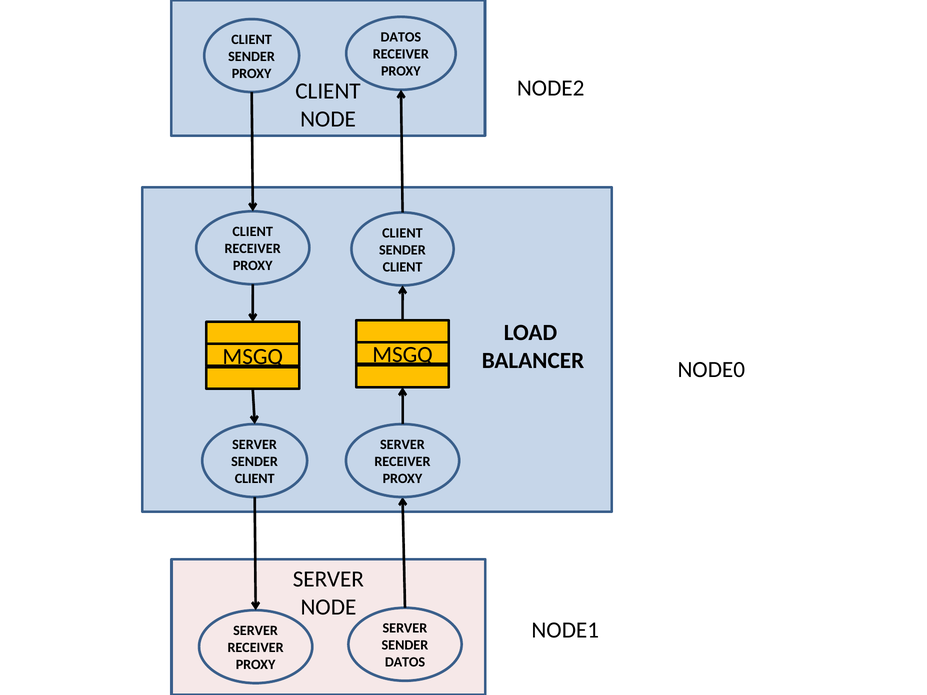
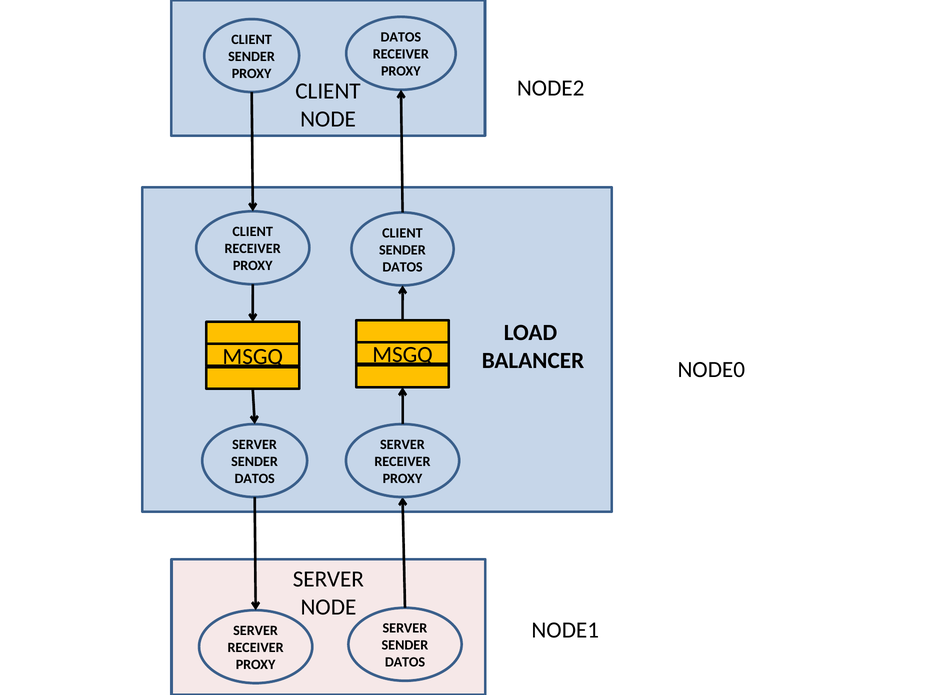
CLIENT: CLIENT -> DATOS (403, 267)
CLIENT: CLIENT -> DATOS (255, 479)
